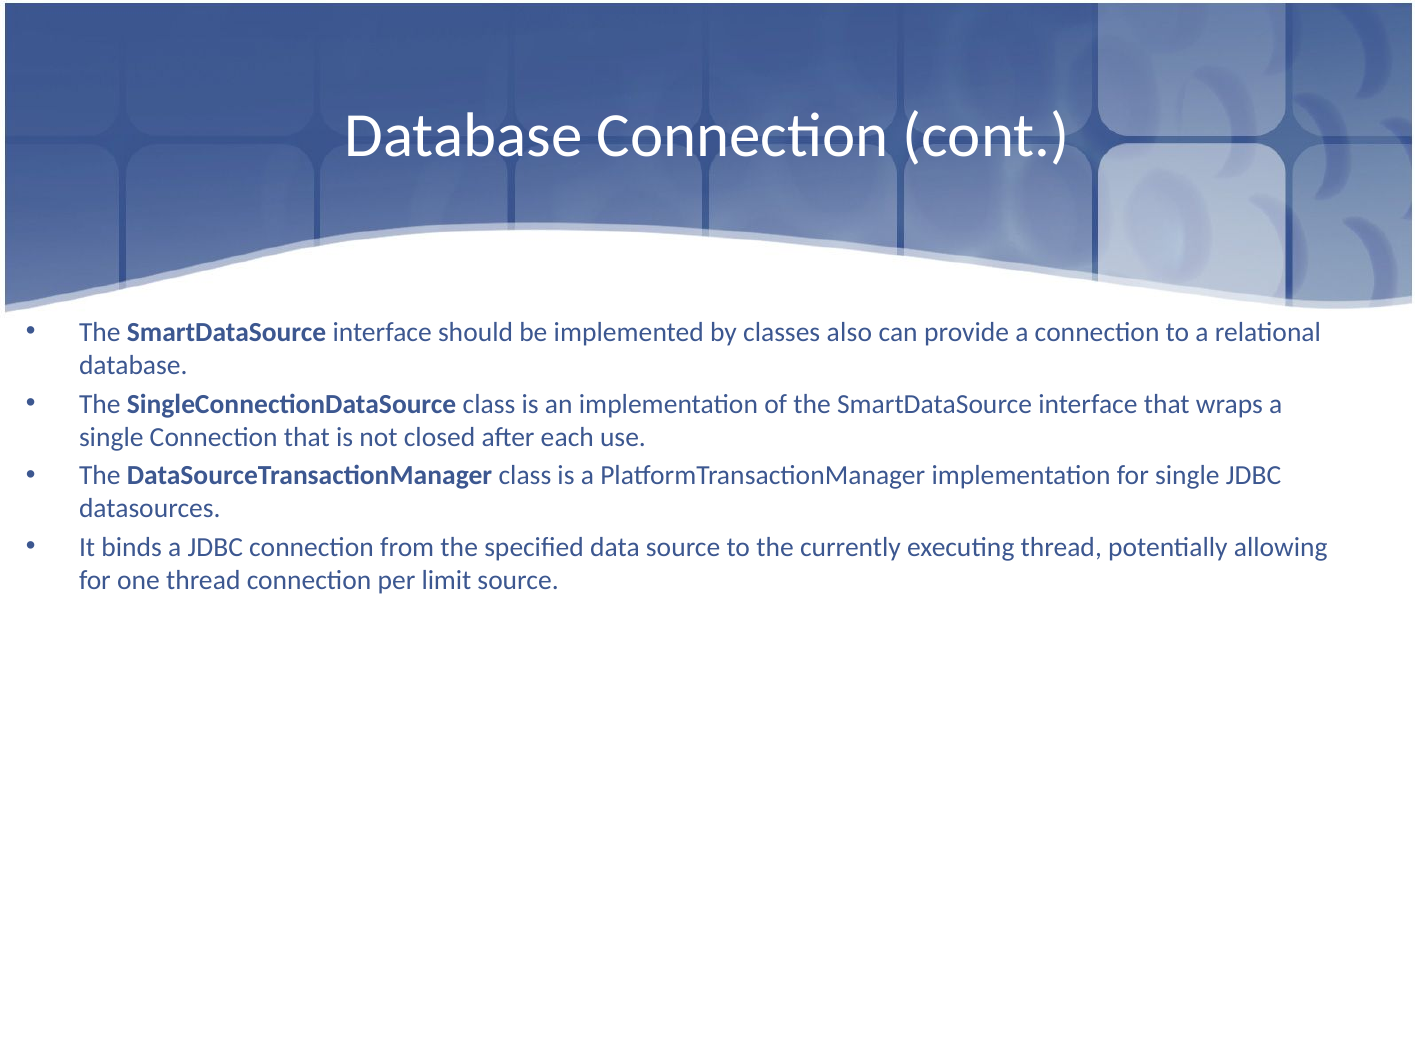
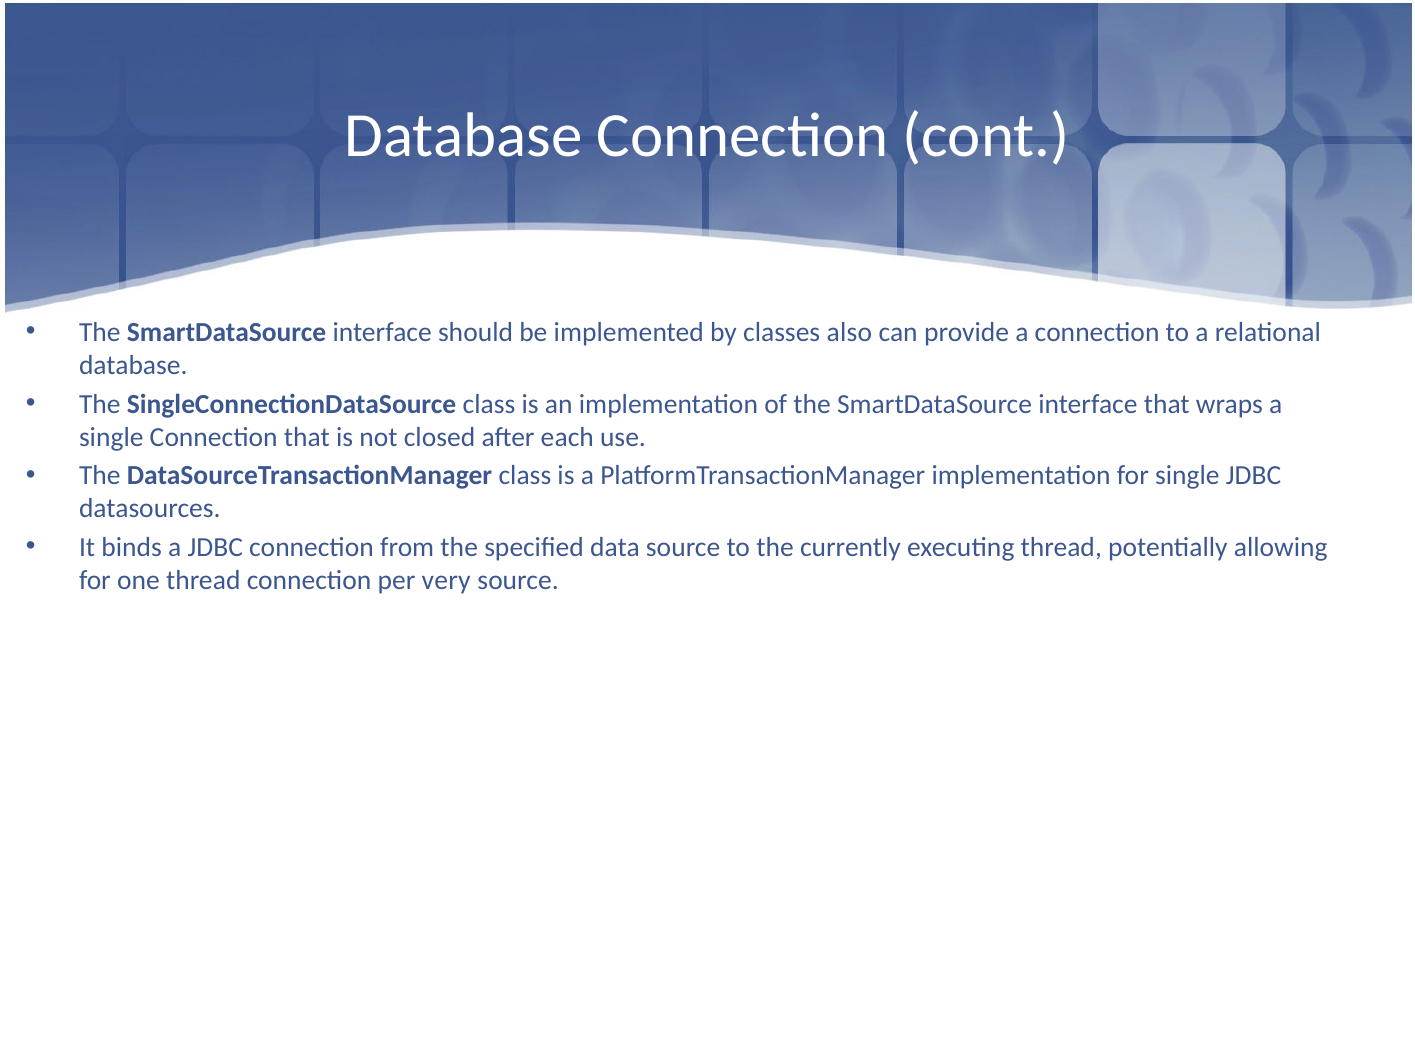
limit: limit -> very (446, 580)
